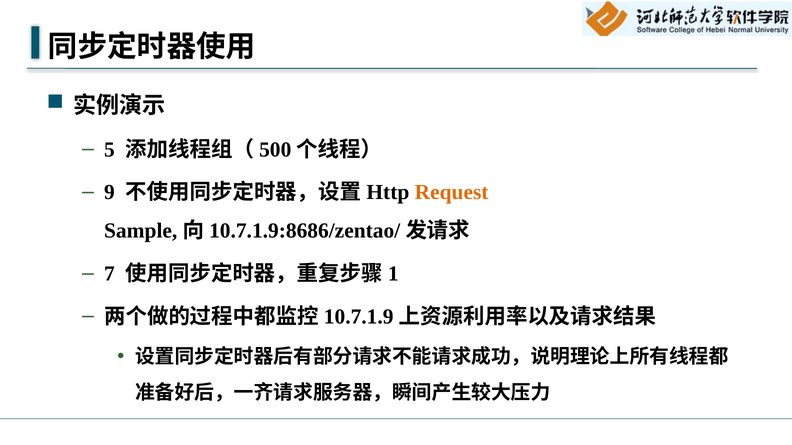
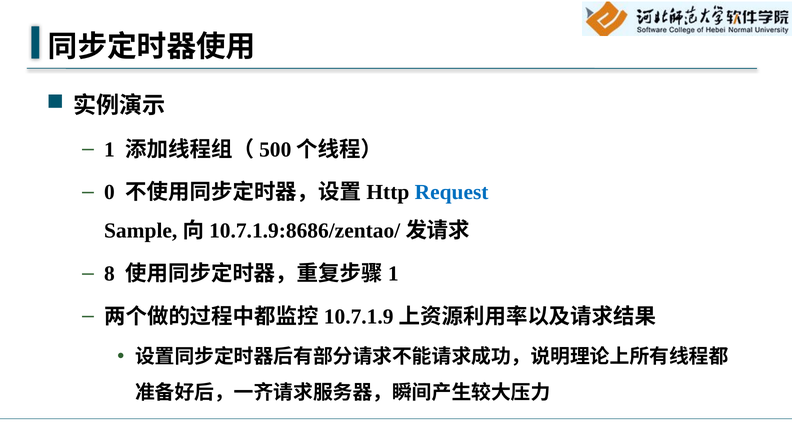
5: 5 -> 1 (109, 150)
9: 9 -> 0 (109, 192)
Request colour: orange -> blue (452, 192)
7: 7 -> 8 (109, 274)
